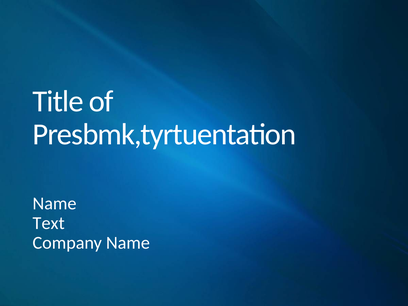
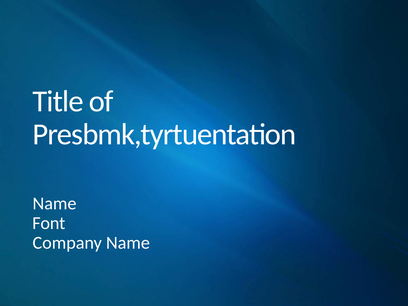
Text: Text -> Font (49, 223)
